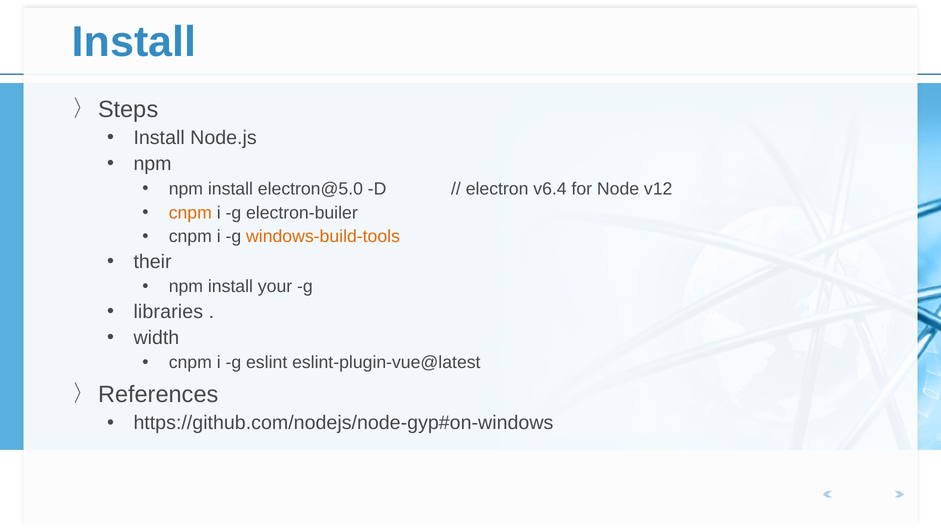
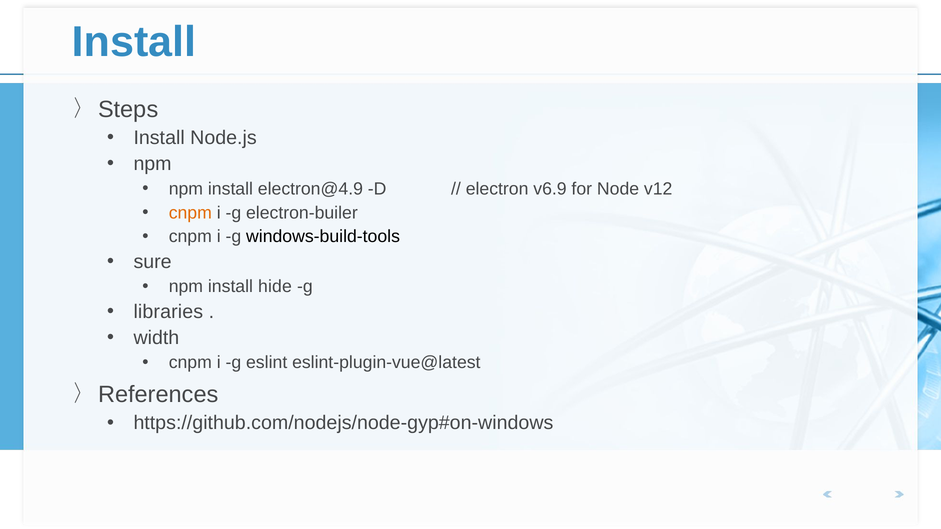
electron@5.0: electron@5.0 -> electron@4.9 (310, 189)
v6.4: v6.4 -> v6.9 (550, 189)
windows-build-tools colour: orange -> black (323, 237)
their: their -> sure (153, 262)
your: your -> hide (275, 287)
